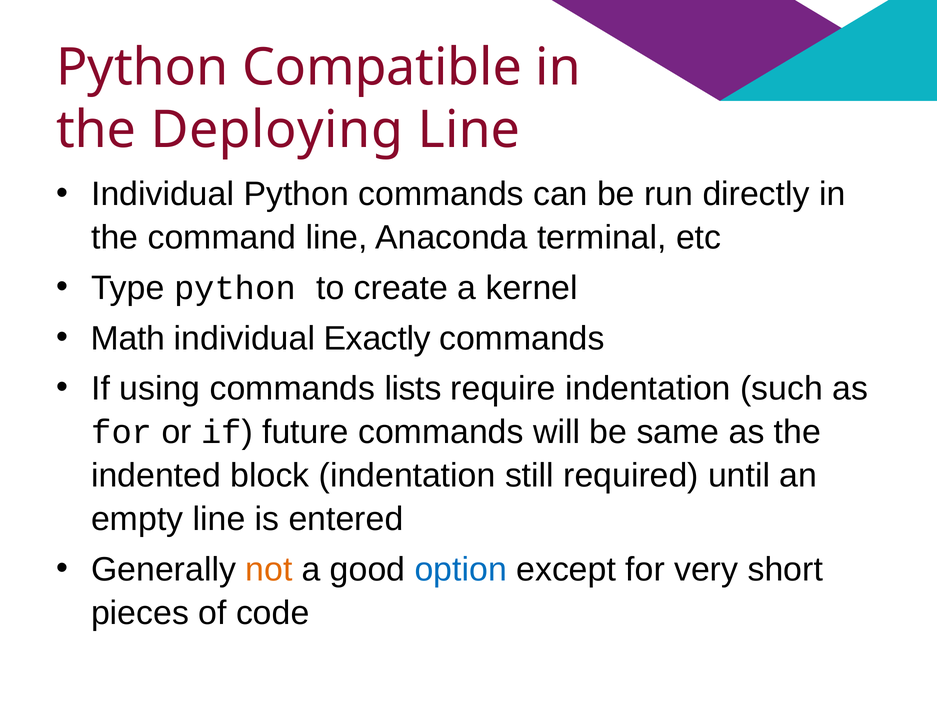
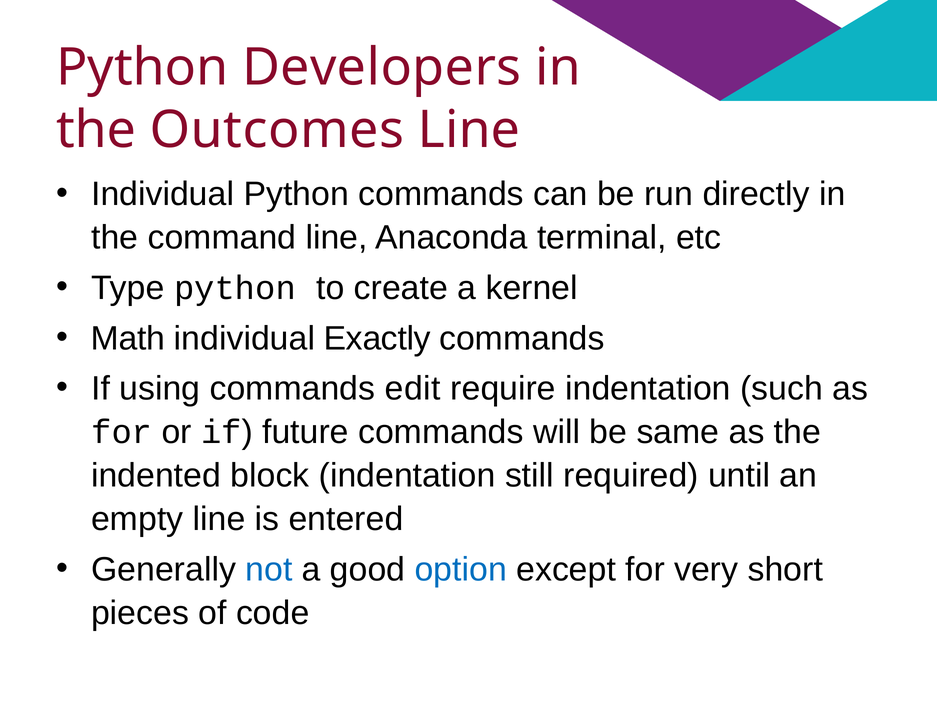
Compatible: Compatible -> Developers (382, 68)
Deploying: Deploying -> Outcomes (277, 130)
lists: lists -> edit (413, 389)
not colour: orange -> blue (269, 569)
